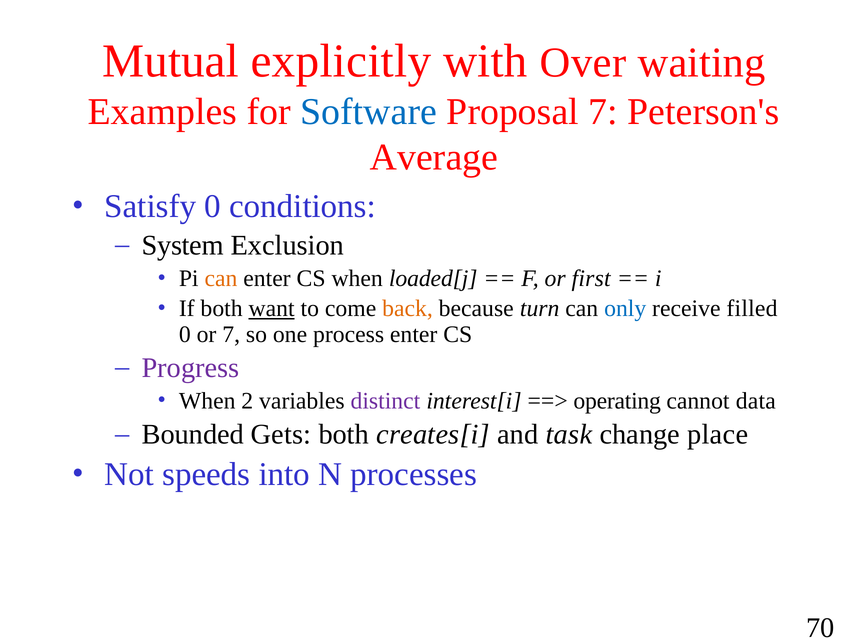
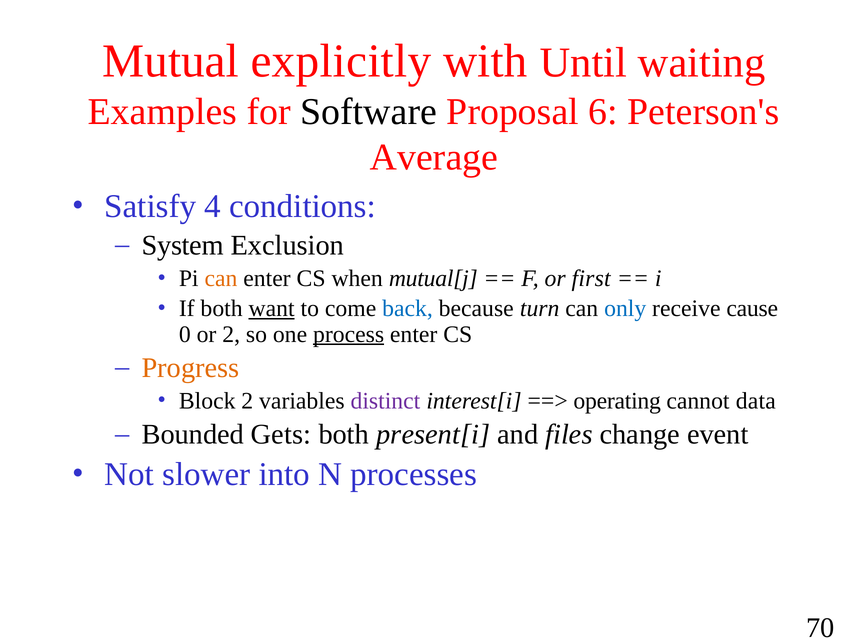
Over: Over -> Until (583, 63)
Software colour: blue -> black (369, 112)
Proposal 7: 7 -> 6 (603, 112)
Satisfy 0: 0 -> 4 (213, 207)
loaded[j: loaded[j -> mutual[j (433, 278)
back colour: orange -> blue (408, 309)
filled: filled -> cause (752, 309)
or 7: 7 -> 2 (231, 334)
process underline: none -> present (349, 334)
Progress colour: purple -> orange (191, 368)
When: When -> Block (207, 401)
creates[i: creates[i -> present[i (433, 435)
task: task -> files (569, 435)
place: place -> event (718, 435)
speeds: speeds -> slower (206, 474)
